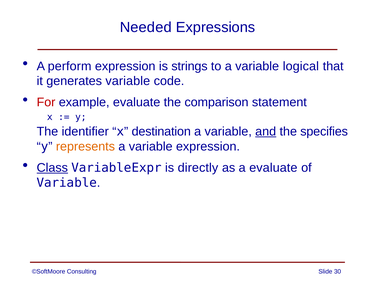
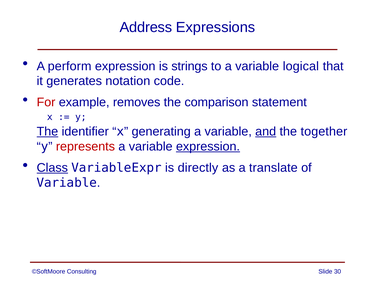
Needed: Needed -> Address (146, 27)
generates variable: variable -> notation (128, 81)
example evaluate: evaluate -> removes (137, 102)
The underline: none -> present (47, 132)
destination: destination -> generating (161, 132)
specifies: specifies -> together (324, 132)
represents colour: orange -> red (85, 147)
expression underline: none -> present (208, 147)
a evaluate: evaluate -> translate (273, 168)
